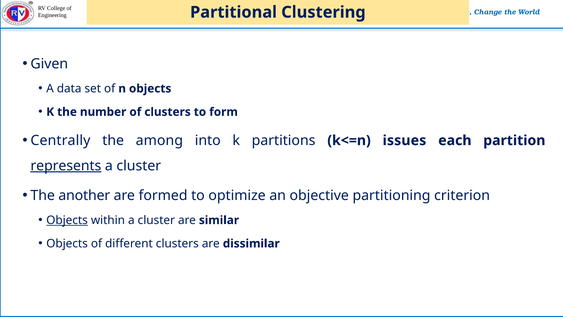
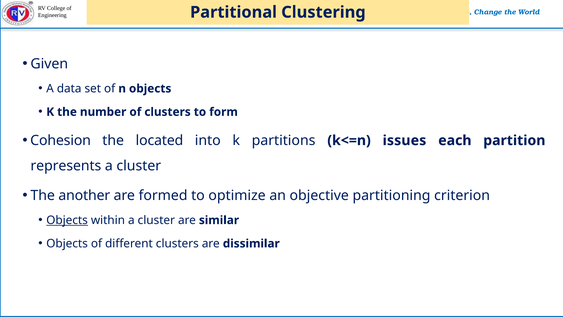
Centrally: Centrally -> Cohesion (61, 140)
among: among -> located (159, 140)
represents underline: present -> none (66, 166)
